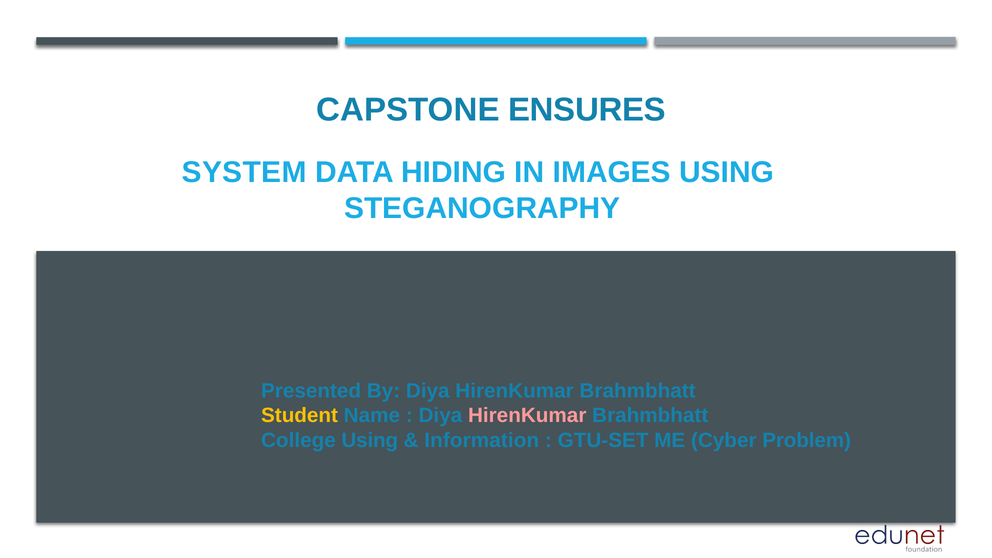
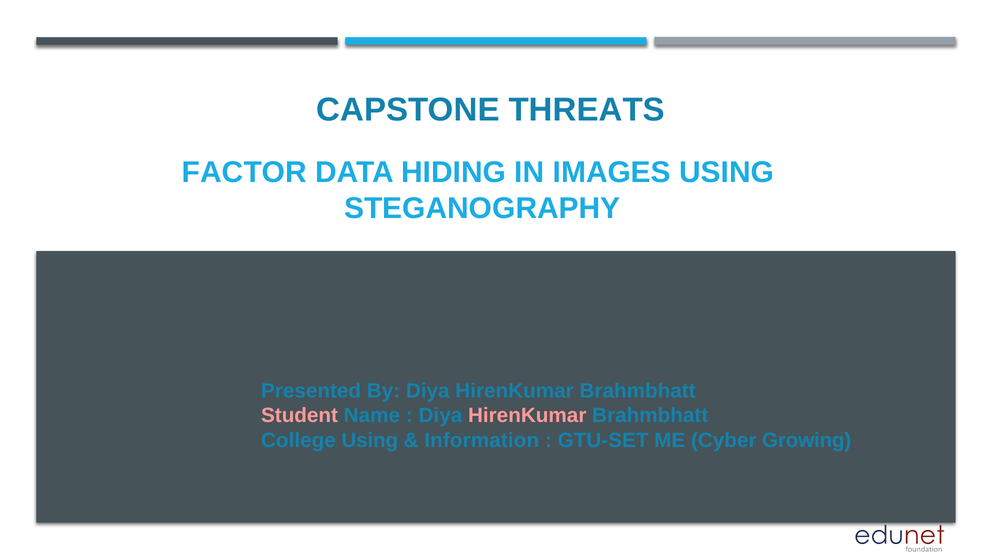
ENSURES: ENSURES -> THREATS (587, 110)
SYSTEM: SYSTEM -> FACTOR (244, 172)
Student colour: yellow -> pink (300, 416)
Problem: Problem -> Growing (807, 440)
